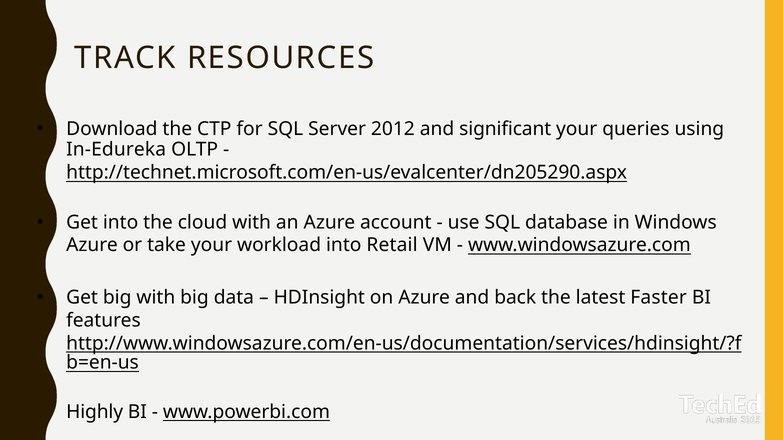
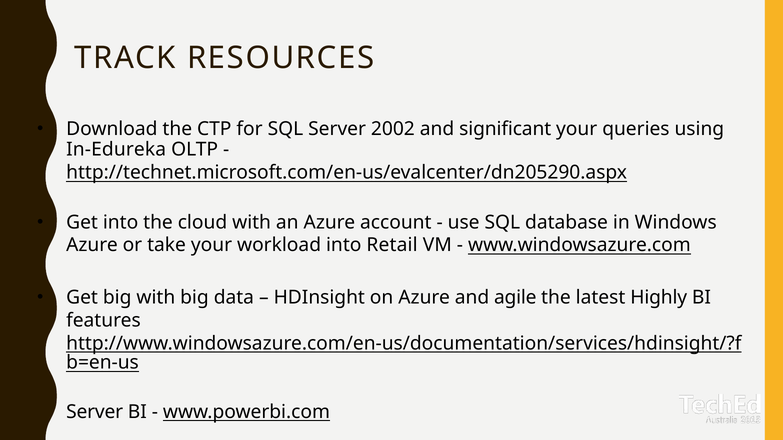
2012: 2012 -> 2002 (393, 129)
back: back -> agile (515, 298)
Faster: Faster -> Highly (659, 298)
Highly: Highly -> Server (95, 412)
